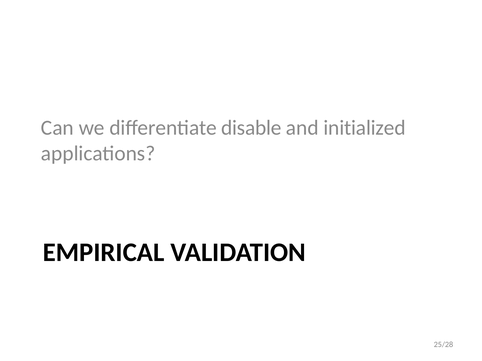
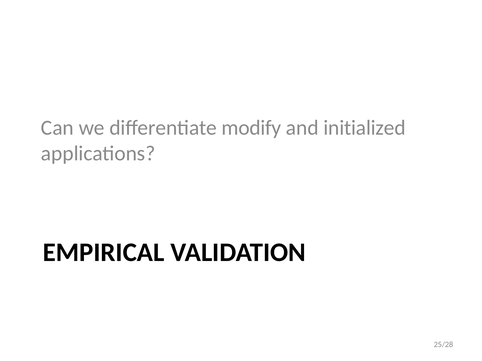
disable: disable -> modify (251, 128)
